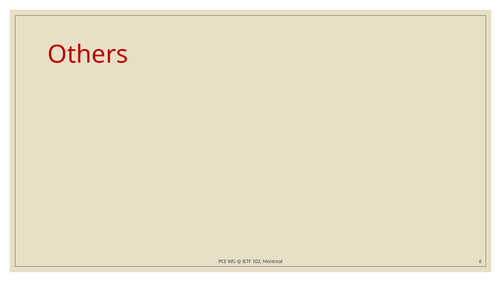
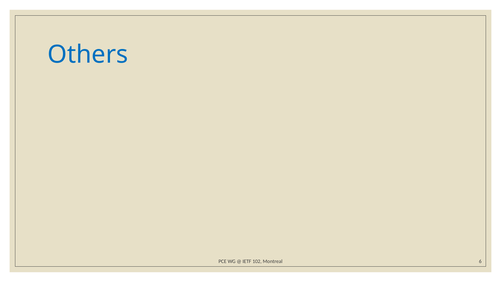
Others colour: red -> blue (88, 54)
